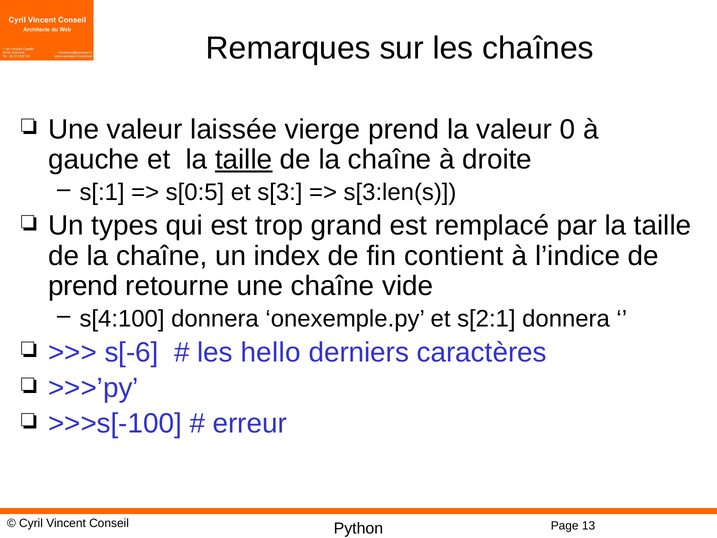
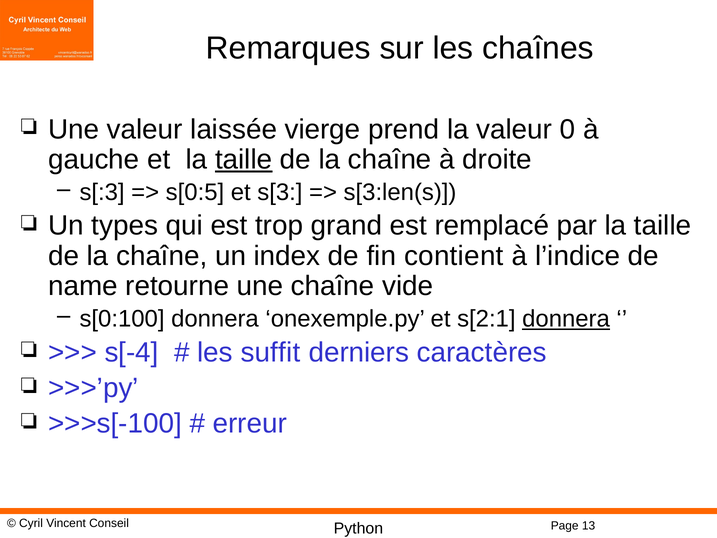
s[:1: s[:1 -> s[:3 (102, 192)
prend: prend -> name (83, 286)
s[4:100: s[4:100 -> s[0:100 (122, 319)
donnera underline: none -> present (566, 319)
s[-6: s[-6 -> s[-4 (132, 352)
hello: hello -> suffit (271, 352)
